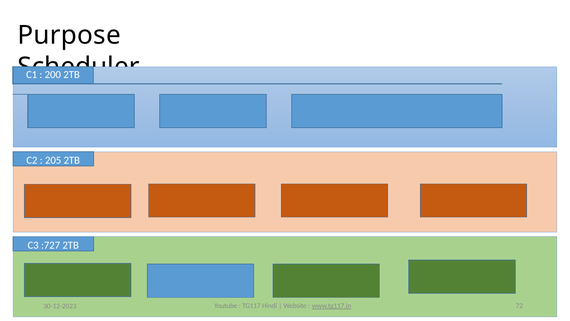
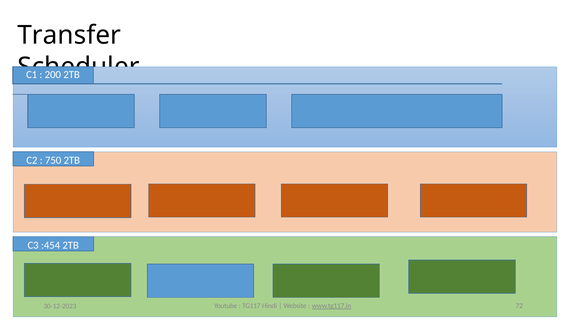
Purpose: Purpose -> Transfer (69, 35)
205: 205 -> 750 (53, 160)
:727: :727 -> :454 (51, 245)
